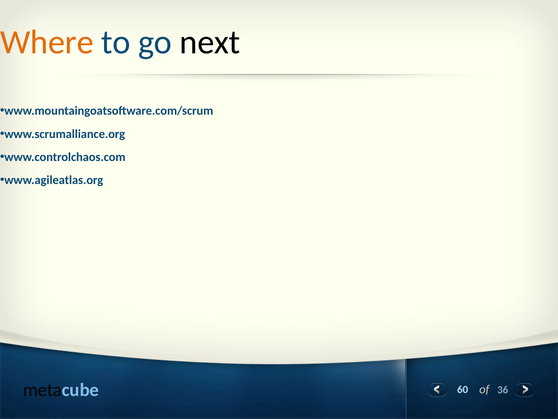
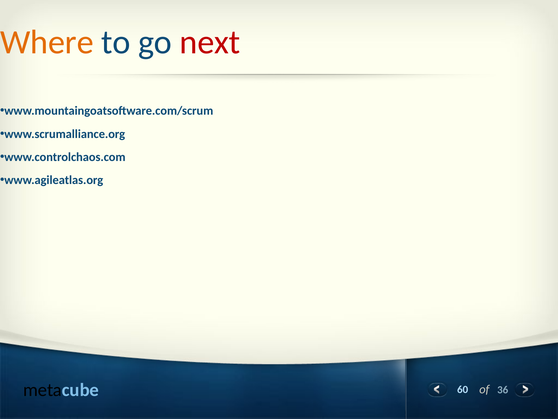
next colour: black -> red (210, 42)
